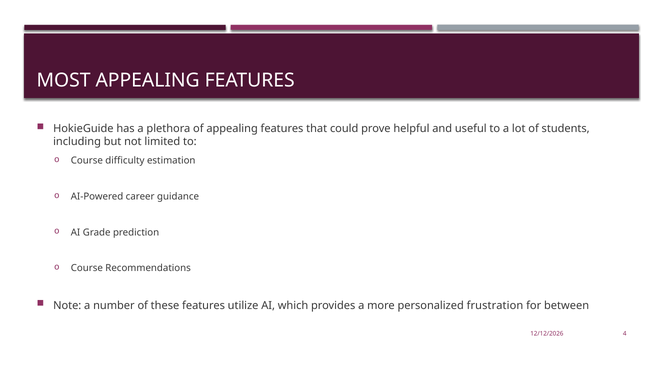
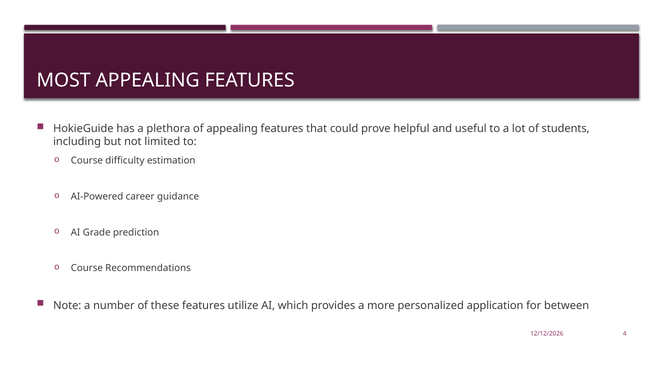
frustration: frustration -> application (495, 305)
